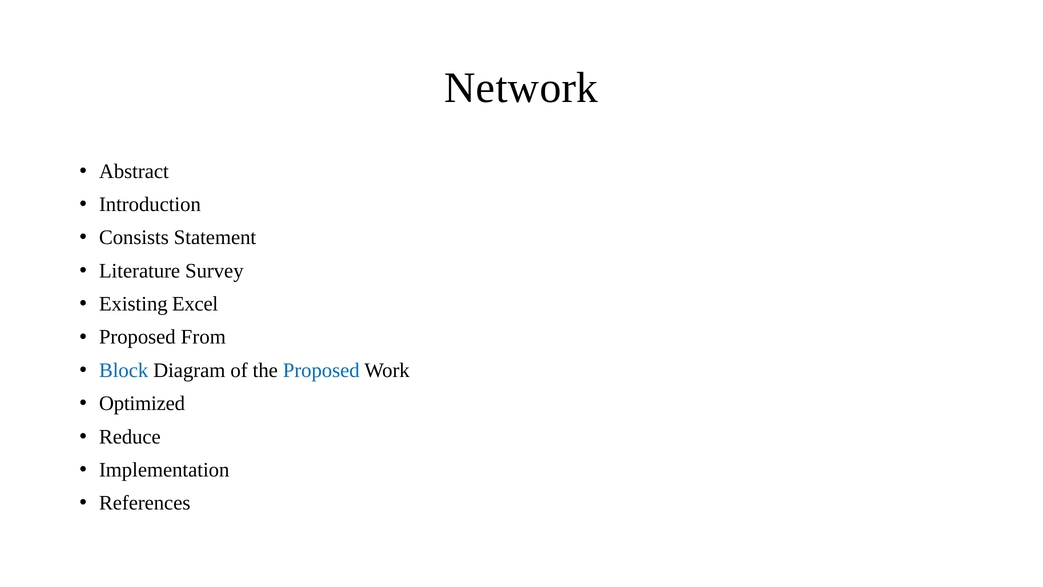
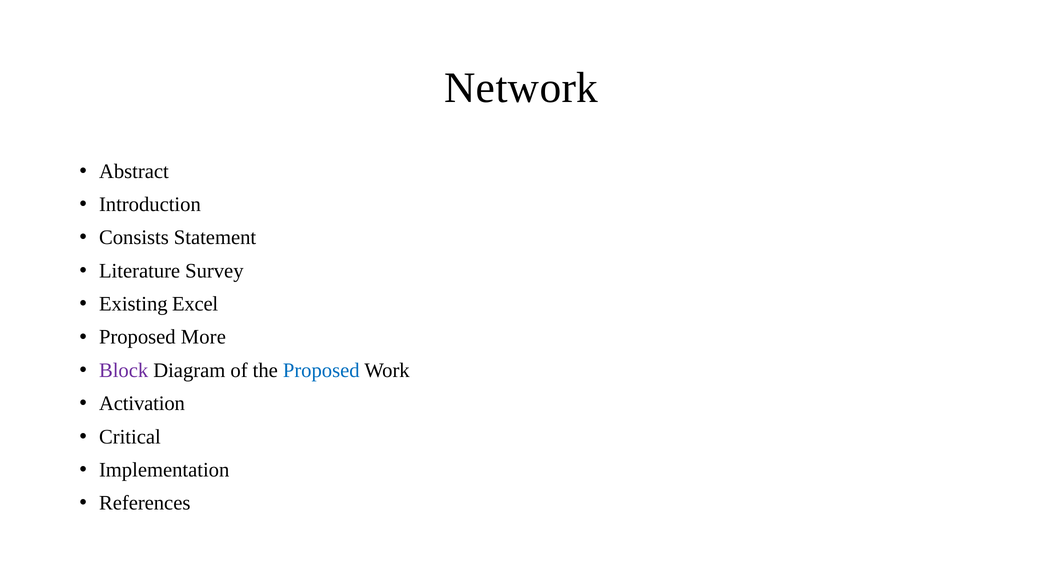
From: From -> More (203, 337)
Block colour: blue -> purple (124, 370)
Optimized: Optimized -> Activation (142, 403)
Reduce: Reduce -> Critical (130, 436)
